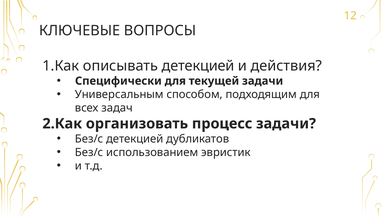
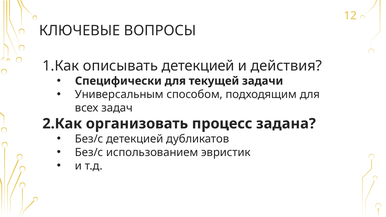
процесс задачи: задачи -> задана (286, 124)
